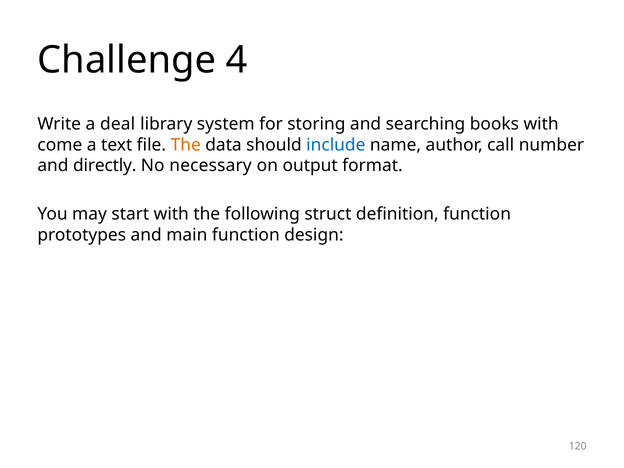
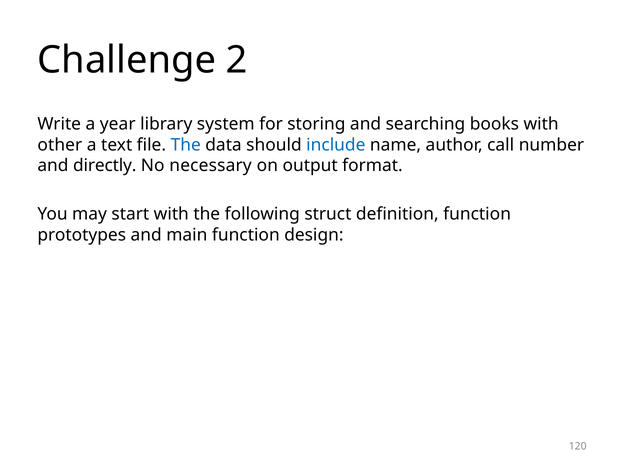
4: 4 -> 2 (237, 60)
deal: deal -> year (118, 124)
come: come -> other (60, 145)
The colour: orange -> blue (186, 145)
